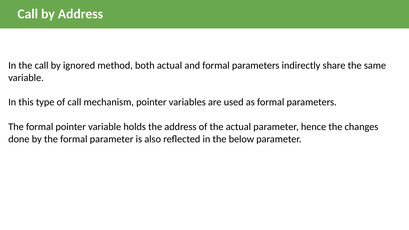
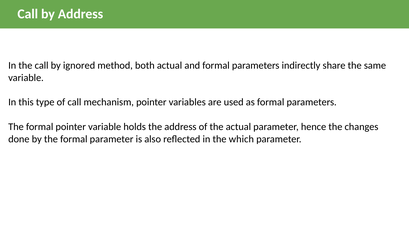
below: below -> which (241, 139)
